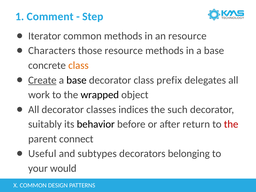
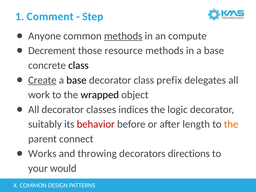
Iterator: Iterator -> Anyone (45, 36)
methods underline: none -> present (123, 36)
an resource: resource -> compute (187, 36)
Characters: Characters -> Decrement (52, 51)
class colour: orange -> black (78, 65)
such: such -> logic (178, 110)
behavior colour: black -> red (96, 124)
return: return -> length (196, 124)
the colour: red -> orange (231, 124)
Useful: Useful -> Works (42, 154)
subtypes: subtypes -> throwing (97, 154)
belonging: belonging -> directions (189, 154)
